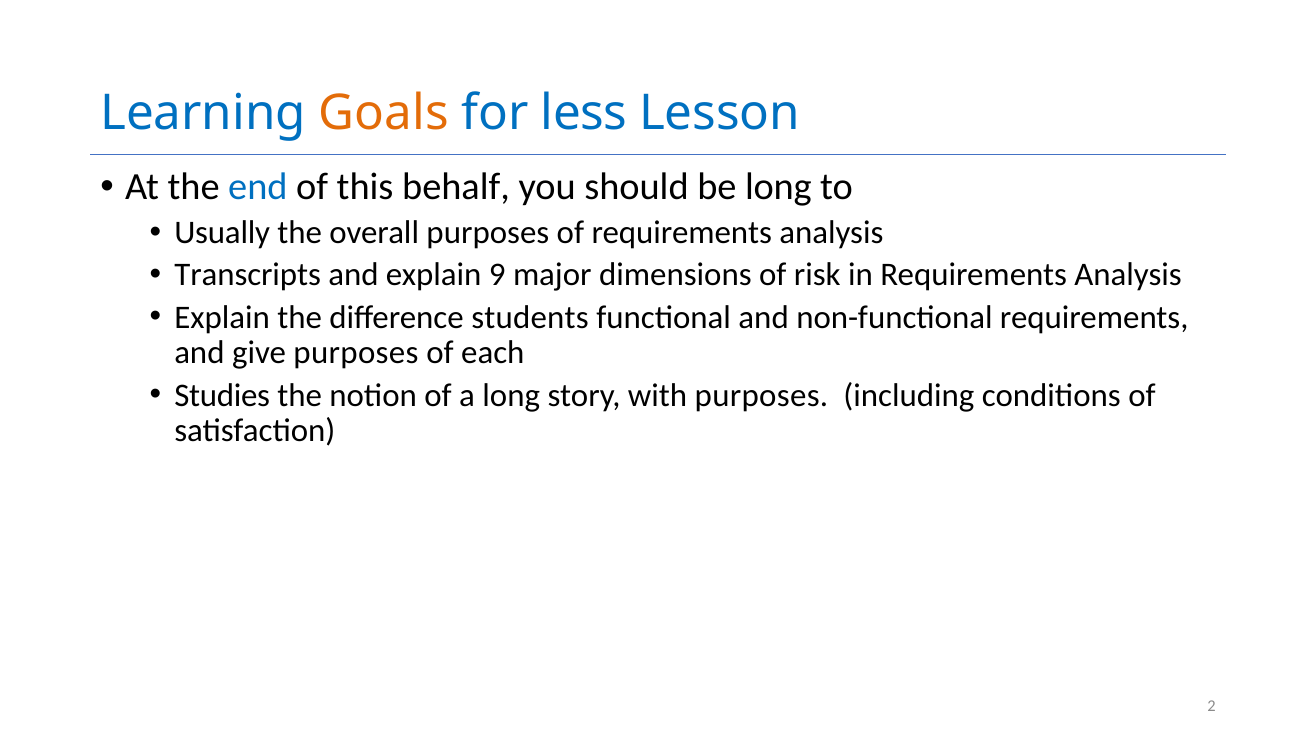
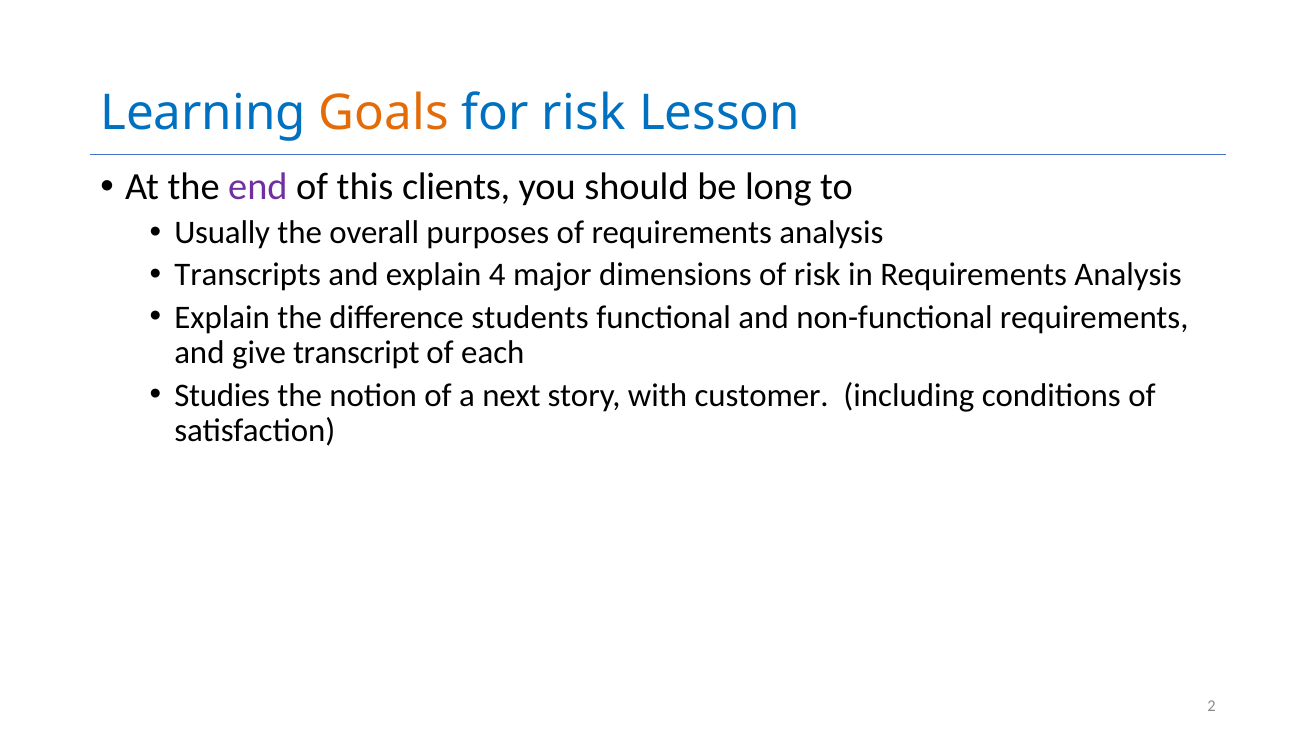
for less: less -> risk (584, 113)
end colour: blue -> purple (258, 187)
behalf: behalf -> clients (456, 187)
9: 9 -> 4 (497, 275)
give purposes: purposes -> transcript (356, 353)
a long: long -> next (511, 395)
with purposes: purposes -> customer (762, 395)
